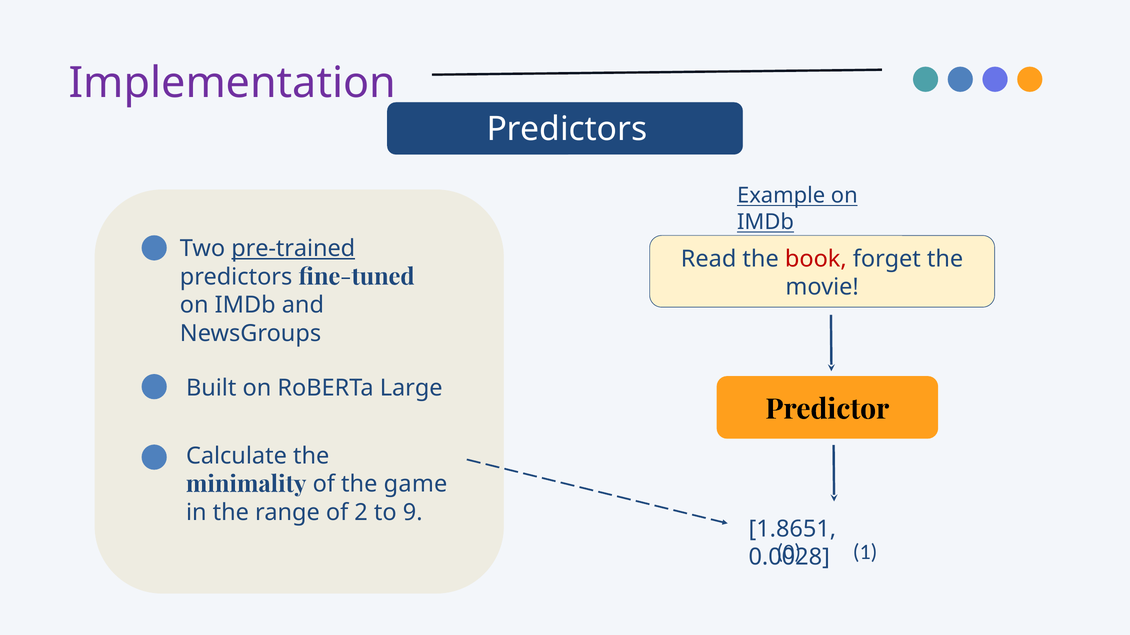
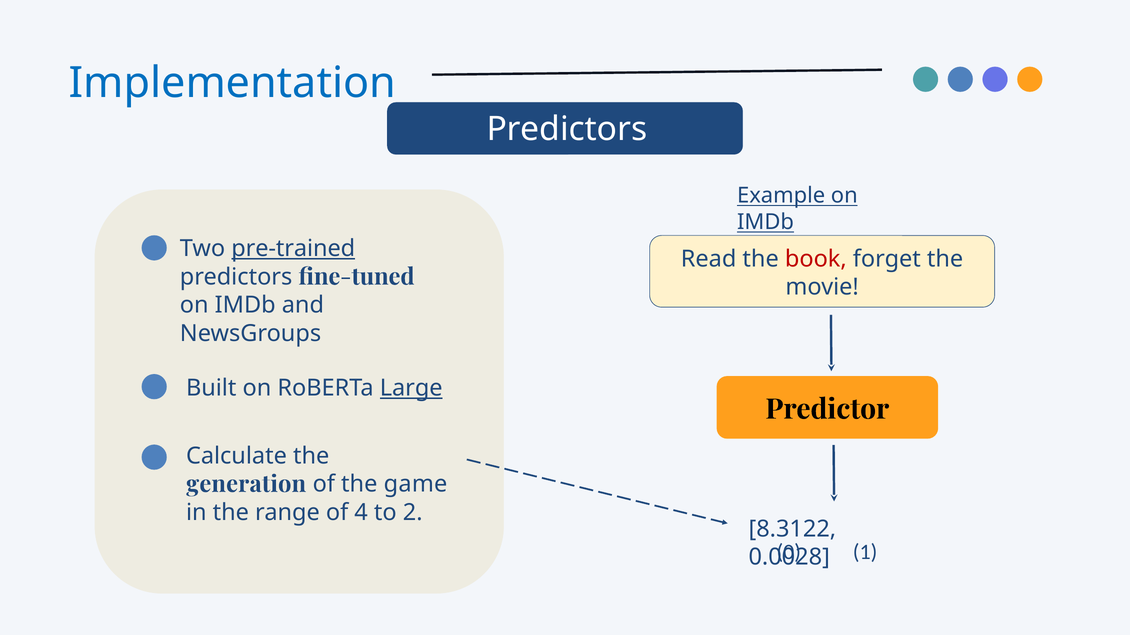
Implementation colour: purple -> blue (232, 83)
Large underline: none -> present (411, 388)
minimality: minimality -> generation (246, 485)
2: 2 -> 4 (361, 513)
9: 9 -> 2 (413, 513)
1.8651: 1.8651 -> 8.3122 (792, 530)
